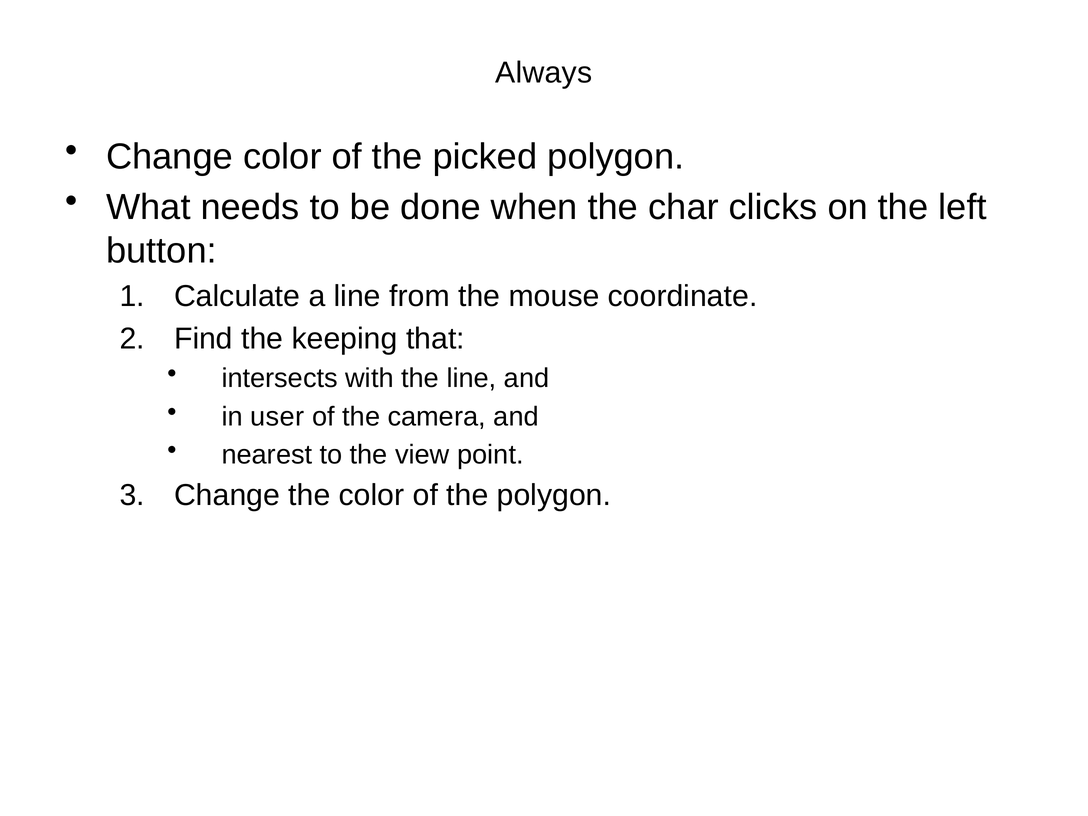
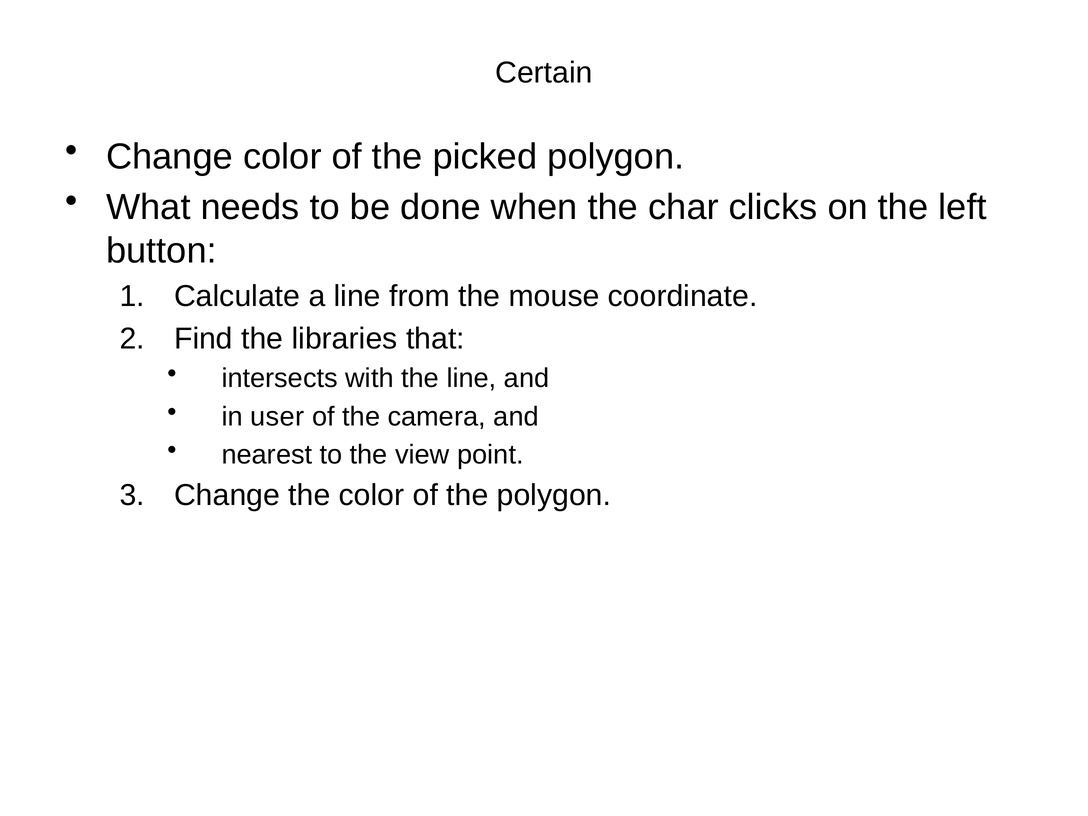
Always: Always -> Certain (544, 73)
keeping: keeping -> libraries (345, 339)
